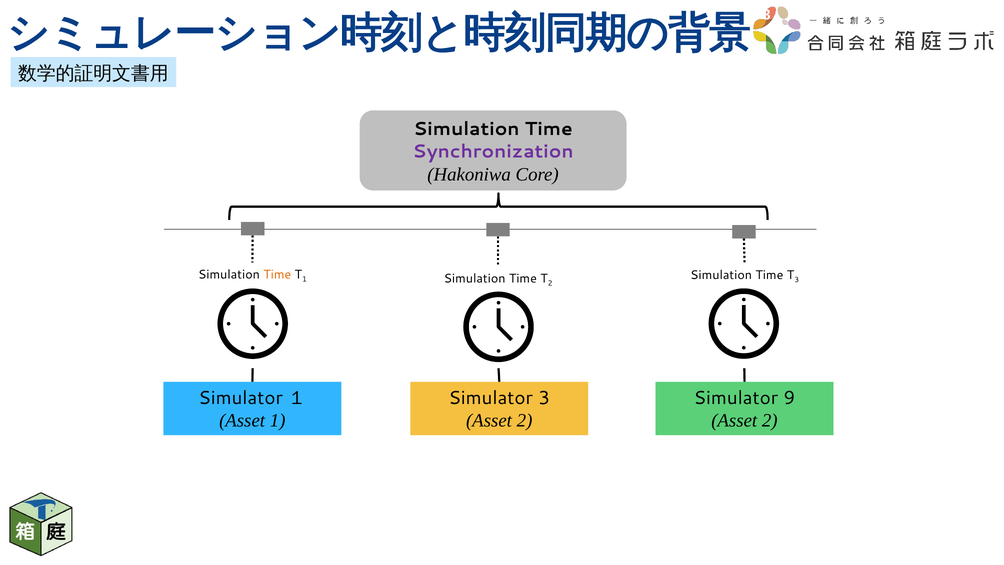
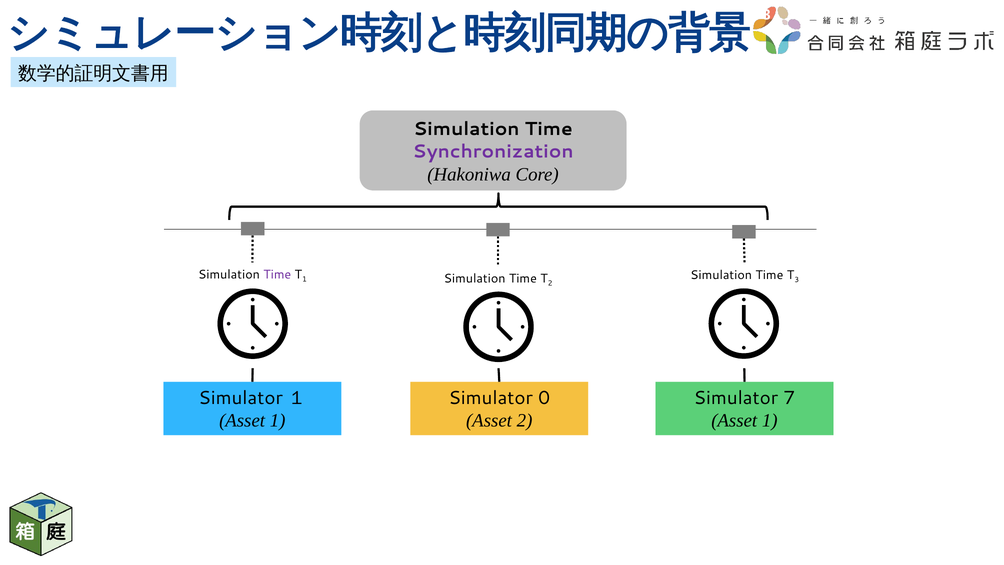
Time colour: orange -> purple (277, 274)
Simulator 3: 3 -> 0 (544, 398)
9: 9 -> 7 (789, 398)
2: 2 -> 1 (770, 421)
